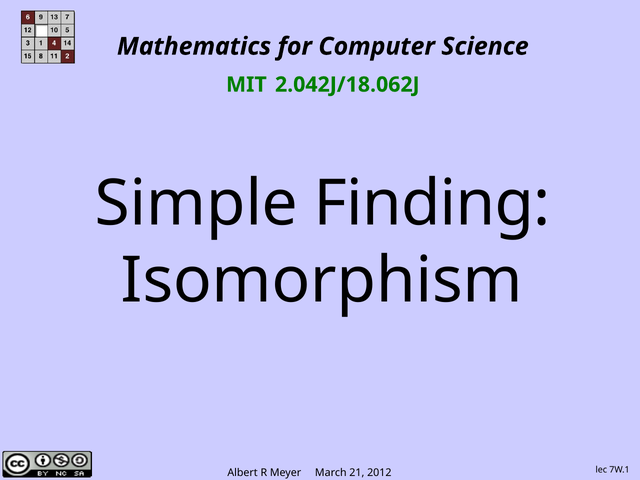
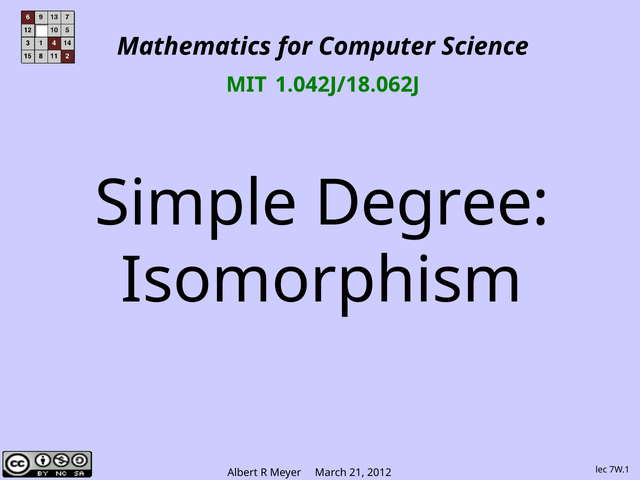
2.042J/18.062J: 2.042J/18.062J -> 1.042J/18.062J (347, 85)
Finding: Finding -> Degree (432, 204)
